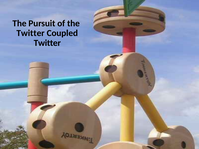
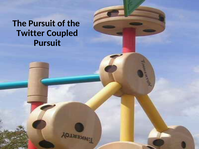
Twitter: Twitter -> Pursuit (47, 43)
